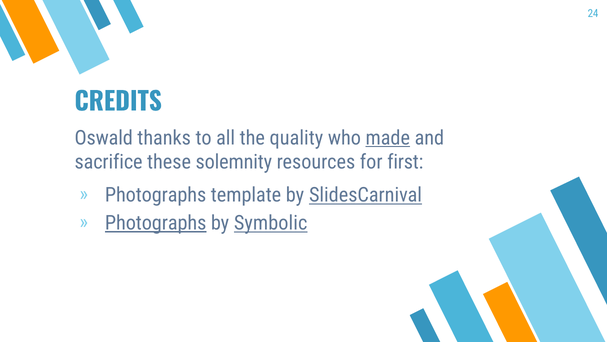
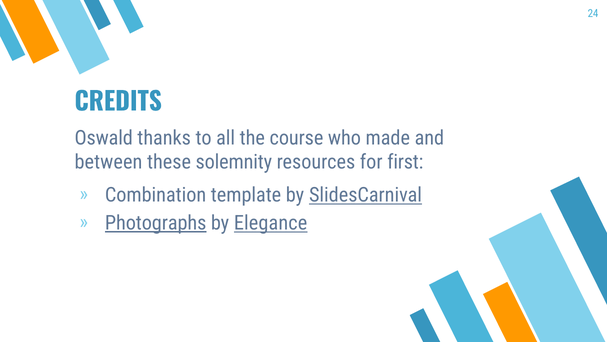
quality: quality -> course (296, 138)
made underline: present -> none (388, 138)
sacrifice: sacrifice -> between (108, 162)
Photographs: Photographs -> Combination (156, 195)
Symbolic: Symbolic -> Elegance (271, 223)
